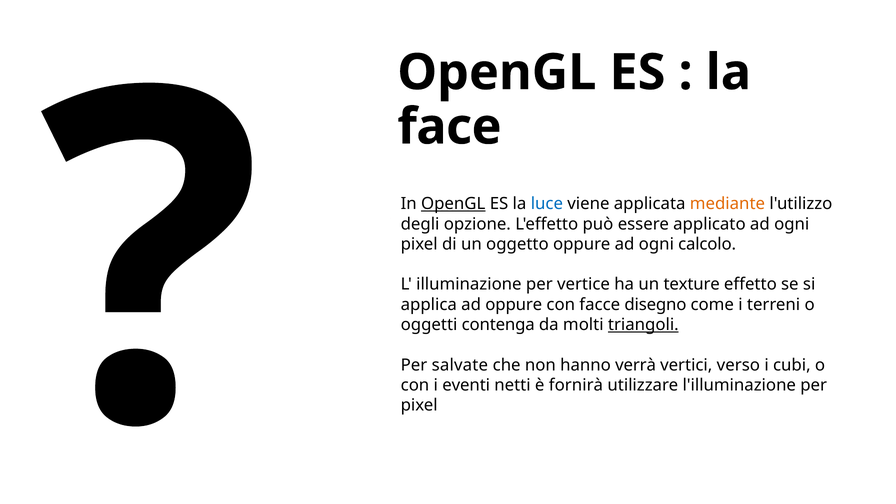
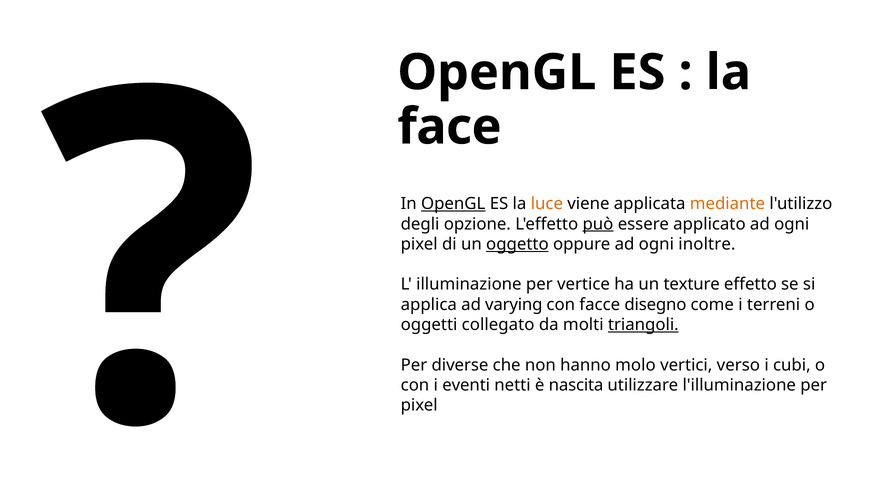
luce colour: blue -> orange (547, 204)
può underline: none -> present (598, 224)
oggetto underline: none -> present (517, 244)
calcolo: calcolo -> inoltre (707, 244)
ad oppure: oppure -> varying (514, 305)
contenga: contenga -> collegato (498, 325)
salvate: salvate -> diverse (460, 365)
verrà: verrà -> molo (635, 365)
fornirà: fornirà -> nascita (576, 385)
